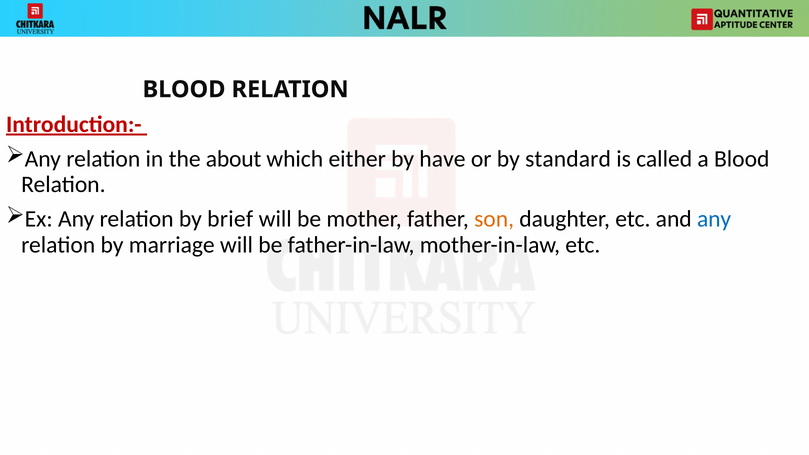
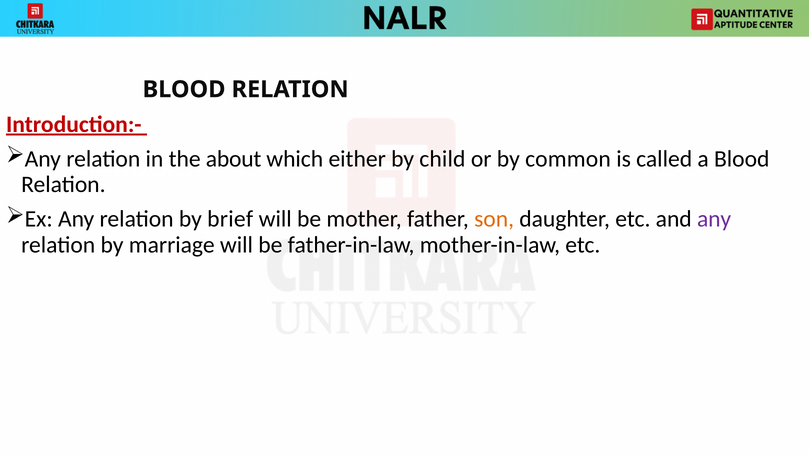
have: have -> child (442, 159)
standard: standard -> common (568, 159)
any colour: blue -> purple (714, 219)
